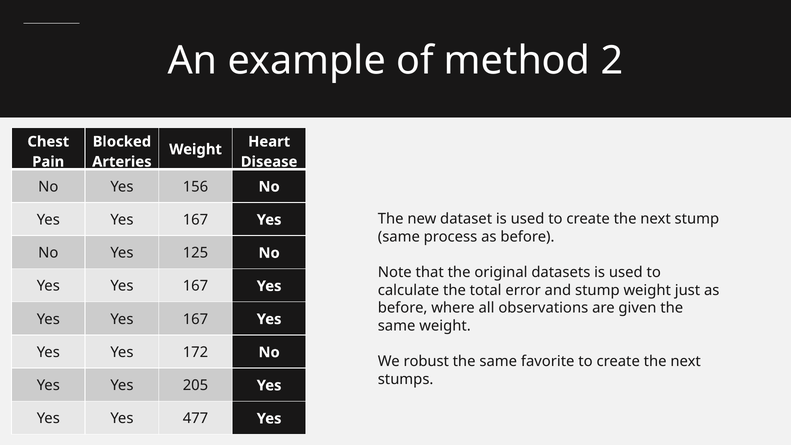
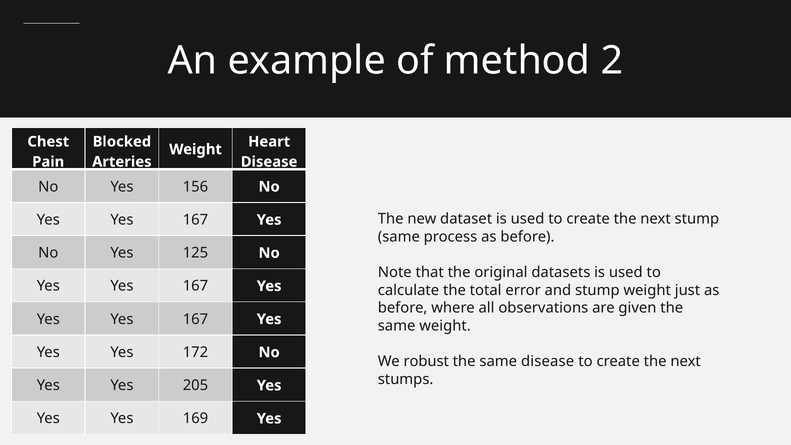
same favorite: favorite -> disease (548, 361)
477: 477 -> 169 (196, 419)
